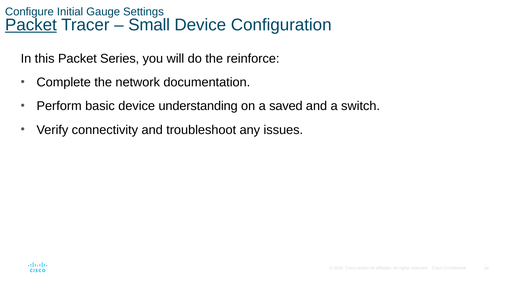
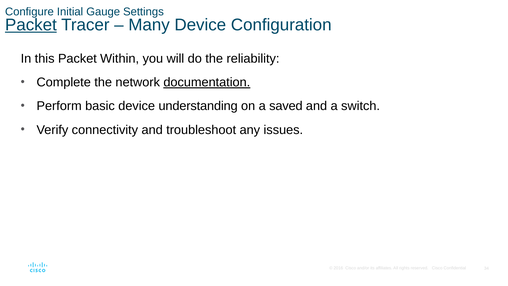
Small: Small -> Many (149, 25)
Series: Series -> Within (120, 59)
reinforce: reinforce -> reliability (253, 59)
documentation underline: none -> present (207, 82)
